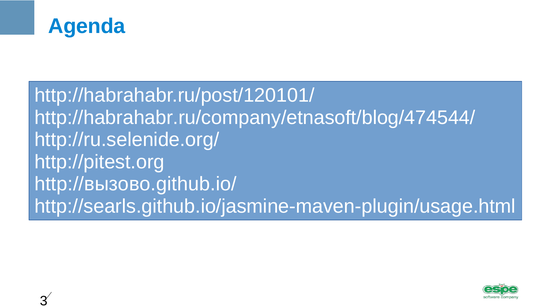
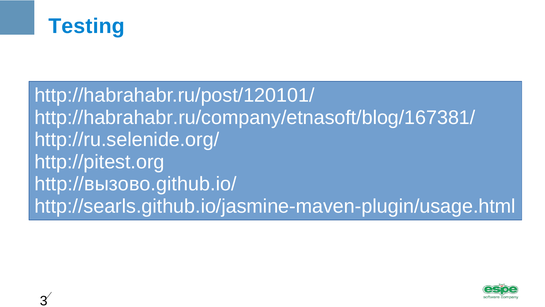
Agenda: Agenda -> Testing (87, 26)
http://habrahabr.ru/company/etnasoft/blog/474544/: http://habrahabr.ru/company/etnasoft/blog/474544/ -> http://habrahabr.ru/company/etnasoft/blog/167381/ (255, 117)
